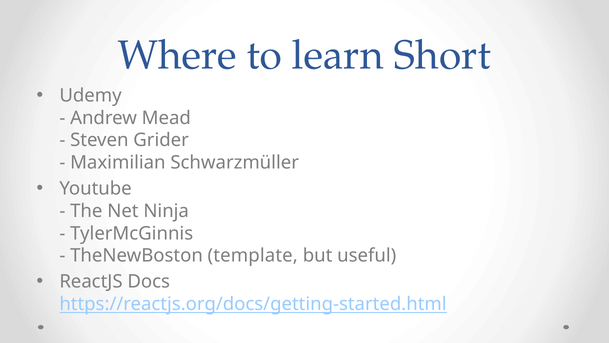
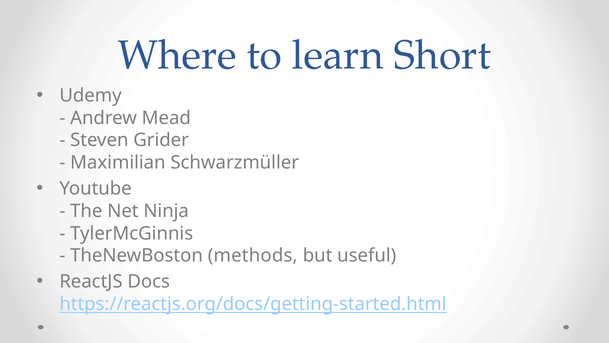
template: template -> methods (253, 255)
